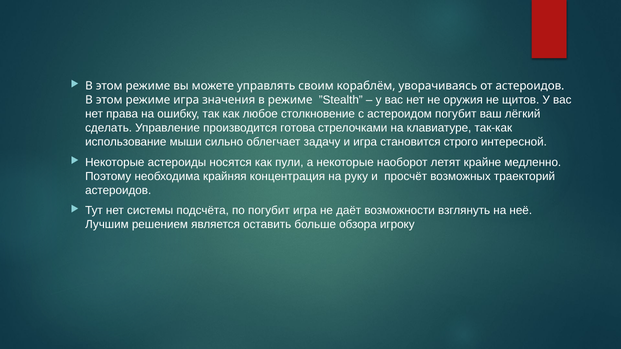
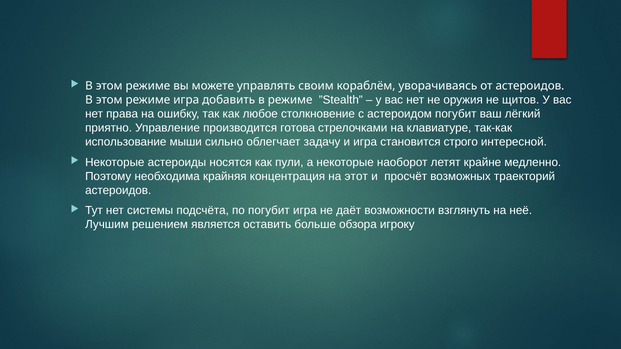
значения: значения -> добавить (229, 100)
сделать: сделать -> приятно (109, 128)
руку: руку -> этот (356, 176)
